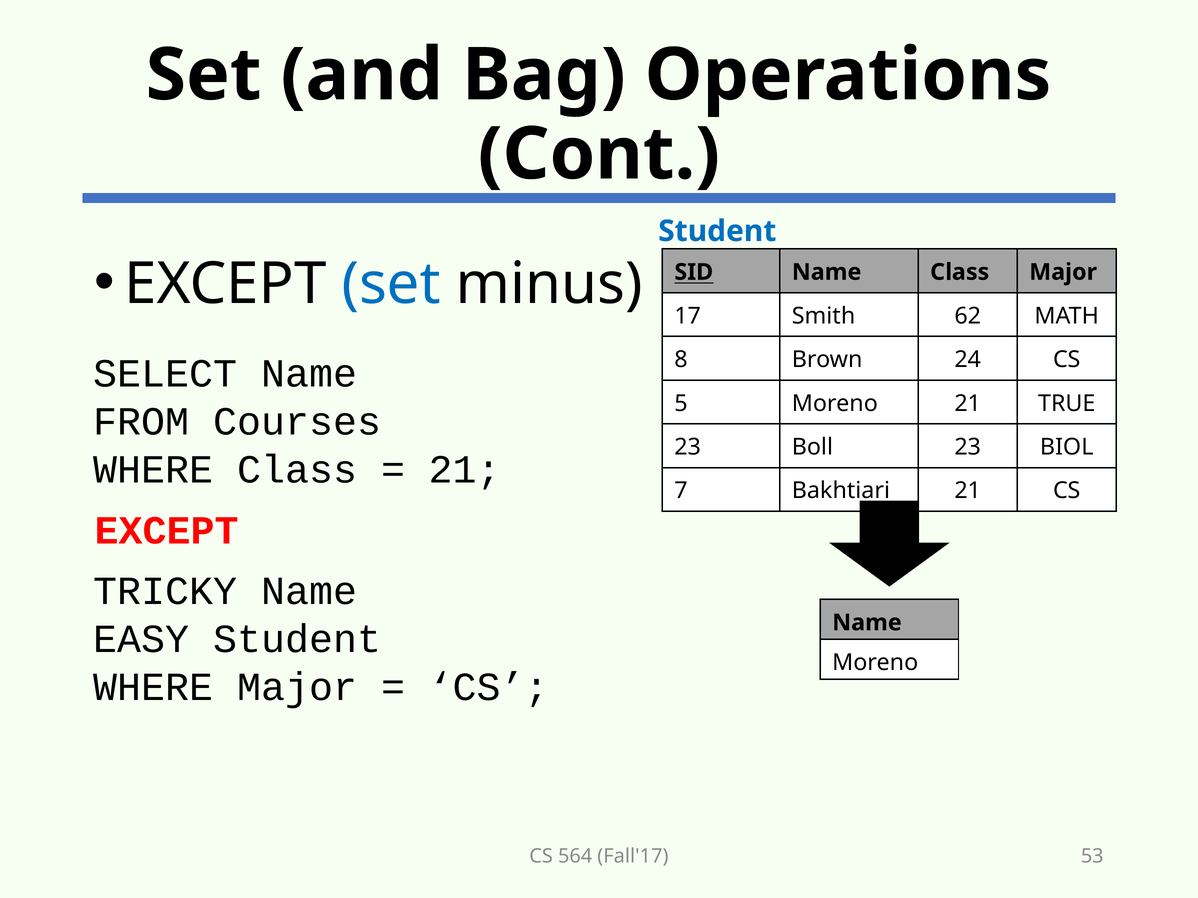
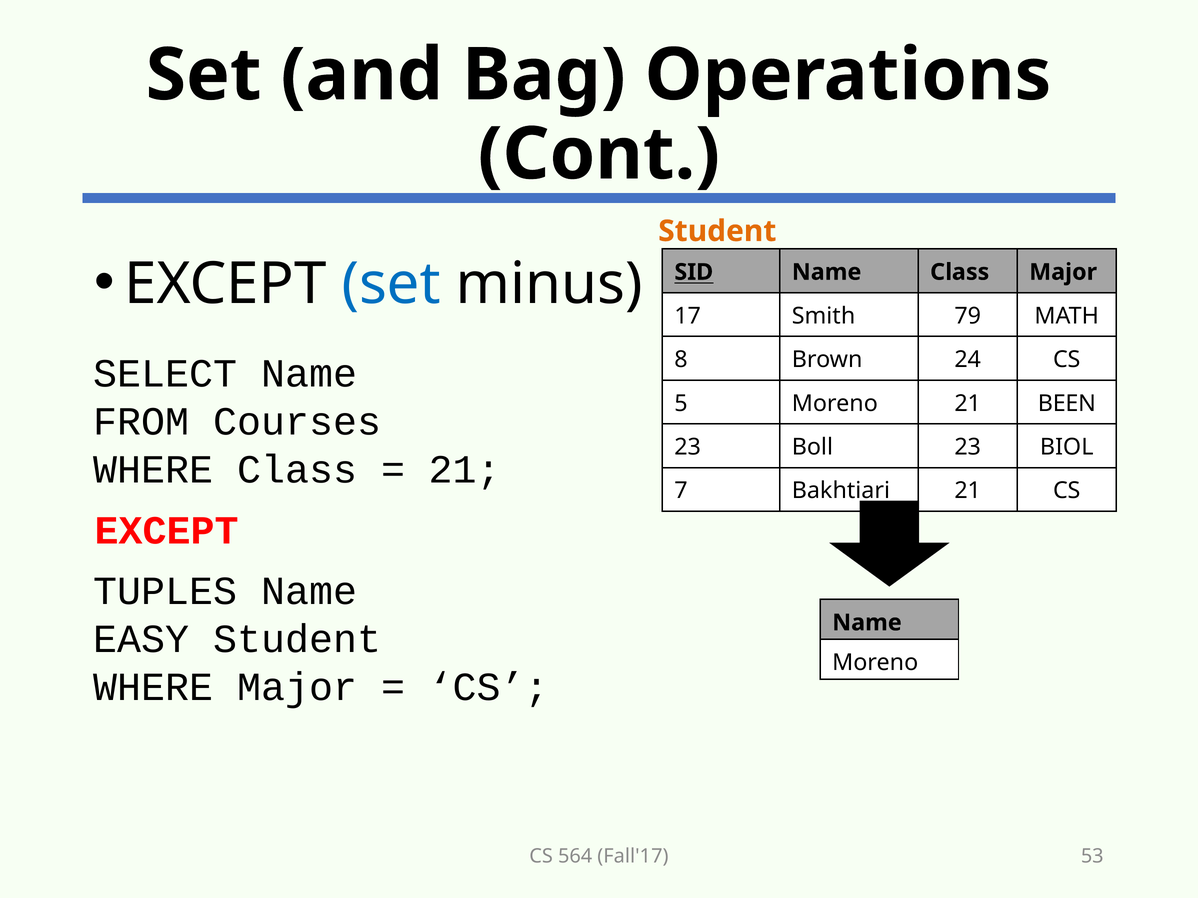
Student colour: blue -> orange (717, 231)
62: 62 -> 79 (968, 316)
TRUE: TRUE -> BEEN (1067, 404)
TRICKY: TRICKY -> TUPLES (165, 591)
